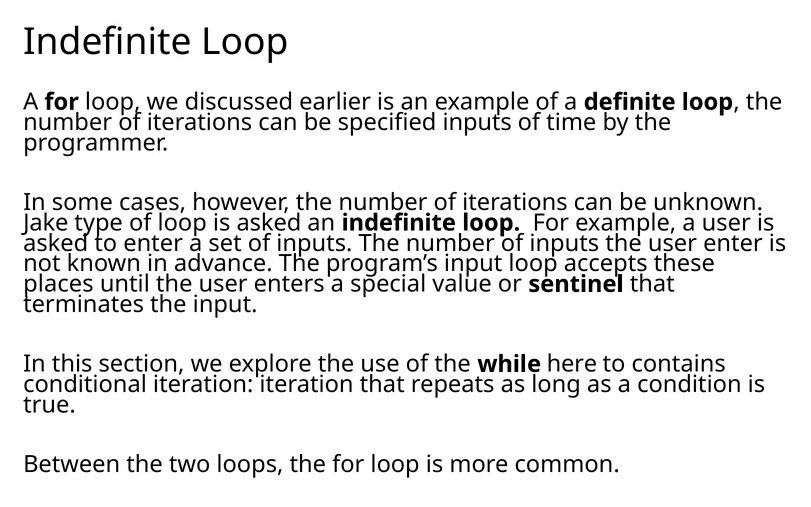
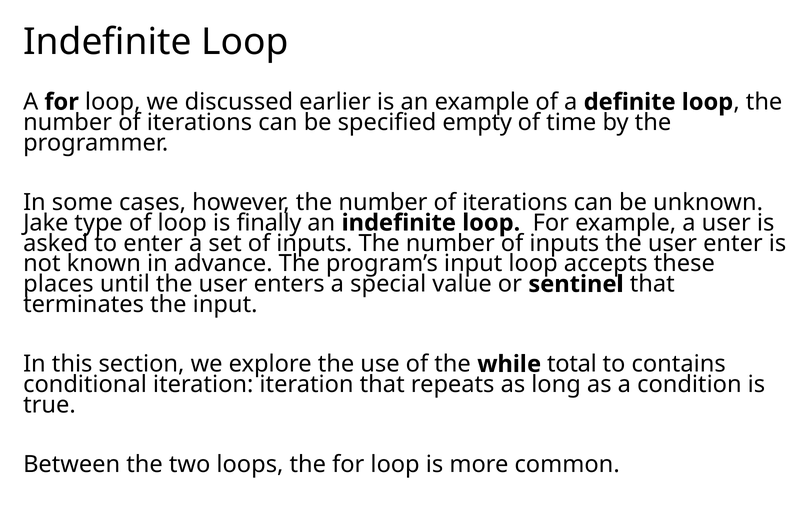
specified inputs: inputs -> empty (477, 122)
loop is asked: asked -> finally (269, 223)
here: here -> total (572, 364)
